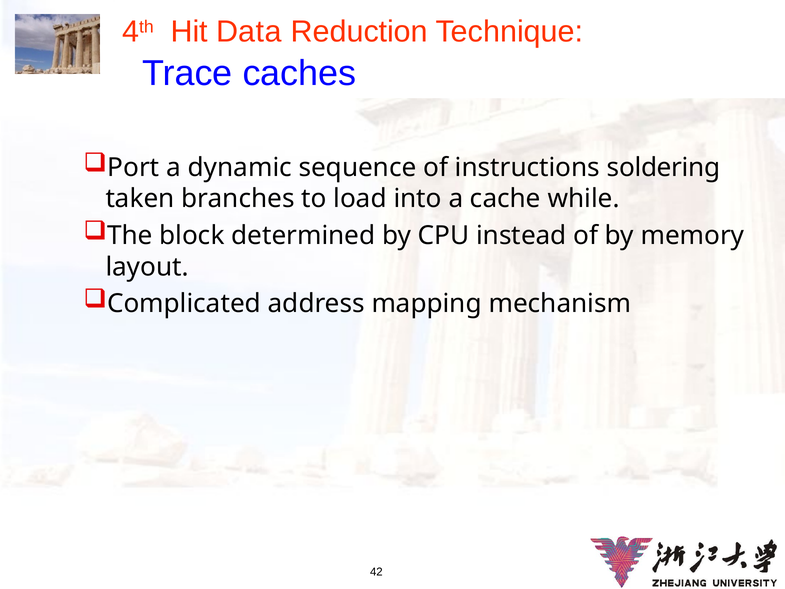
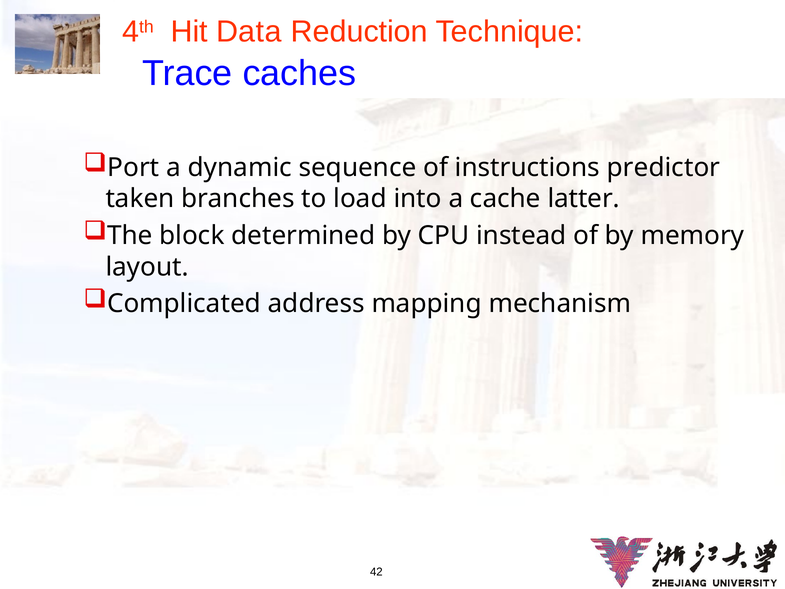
soldering: soldering -> predictor (663, 167)
while: while -> latter (584, 199)
